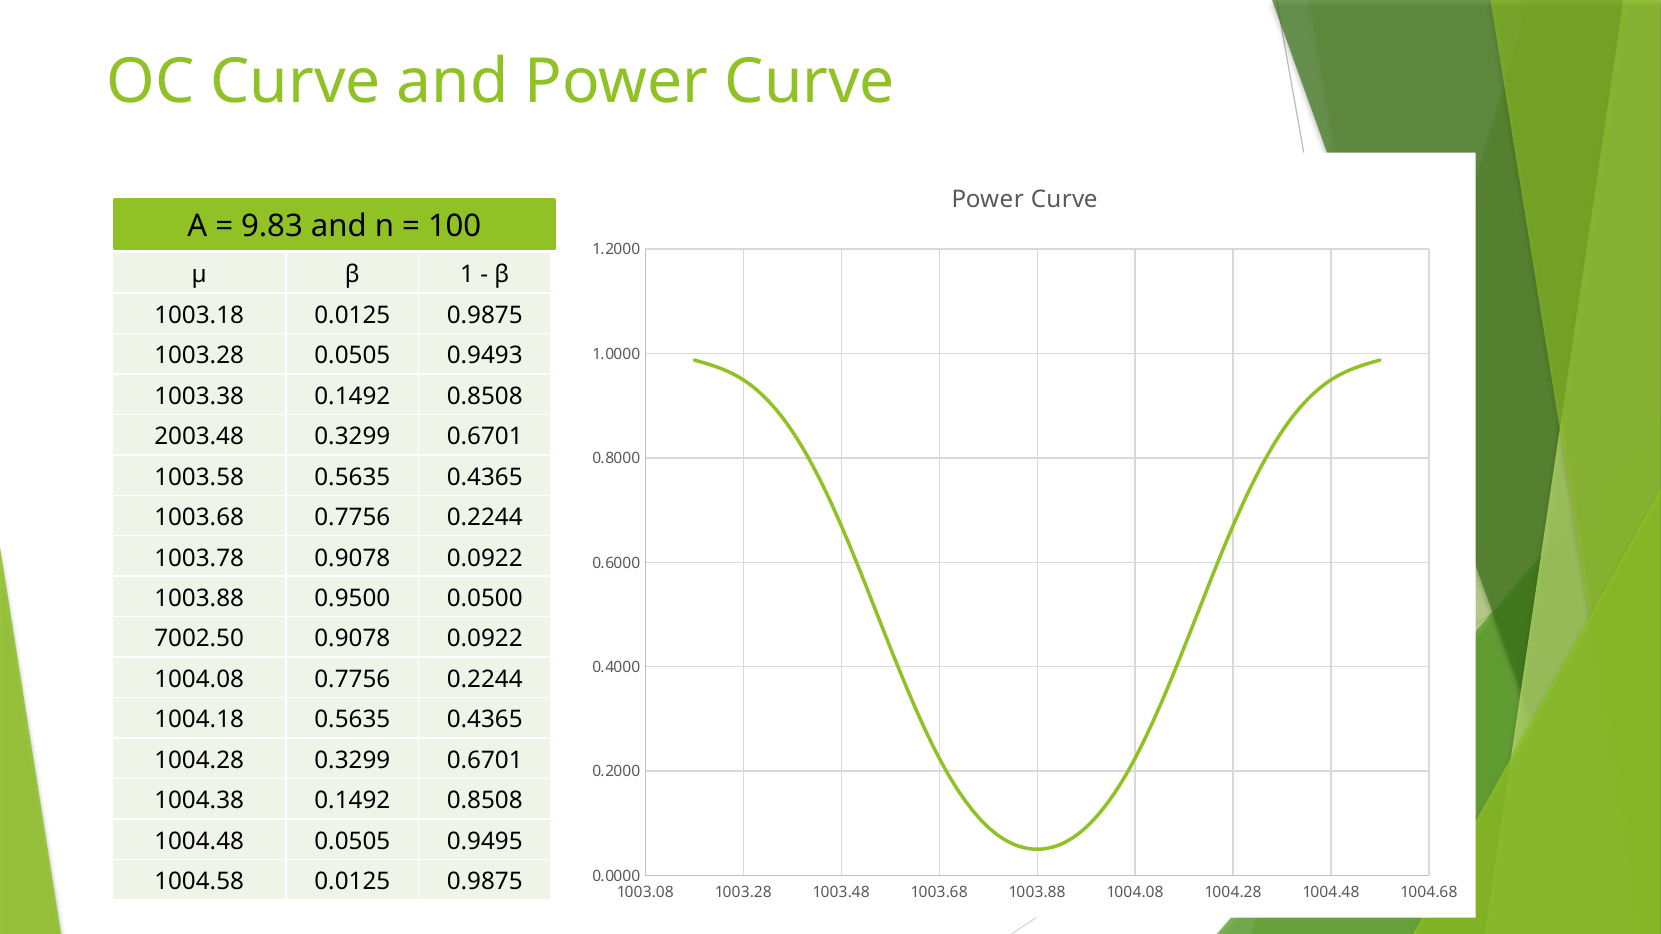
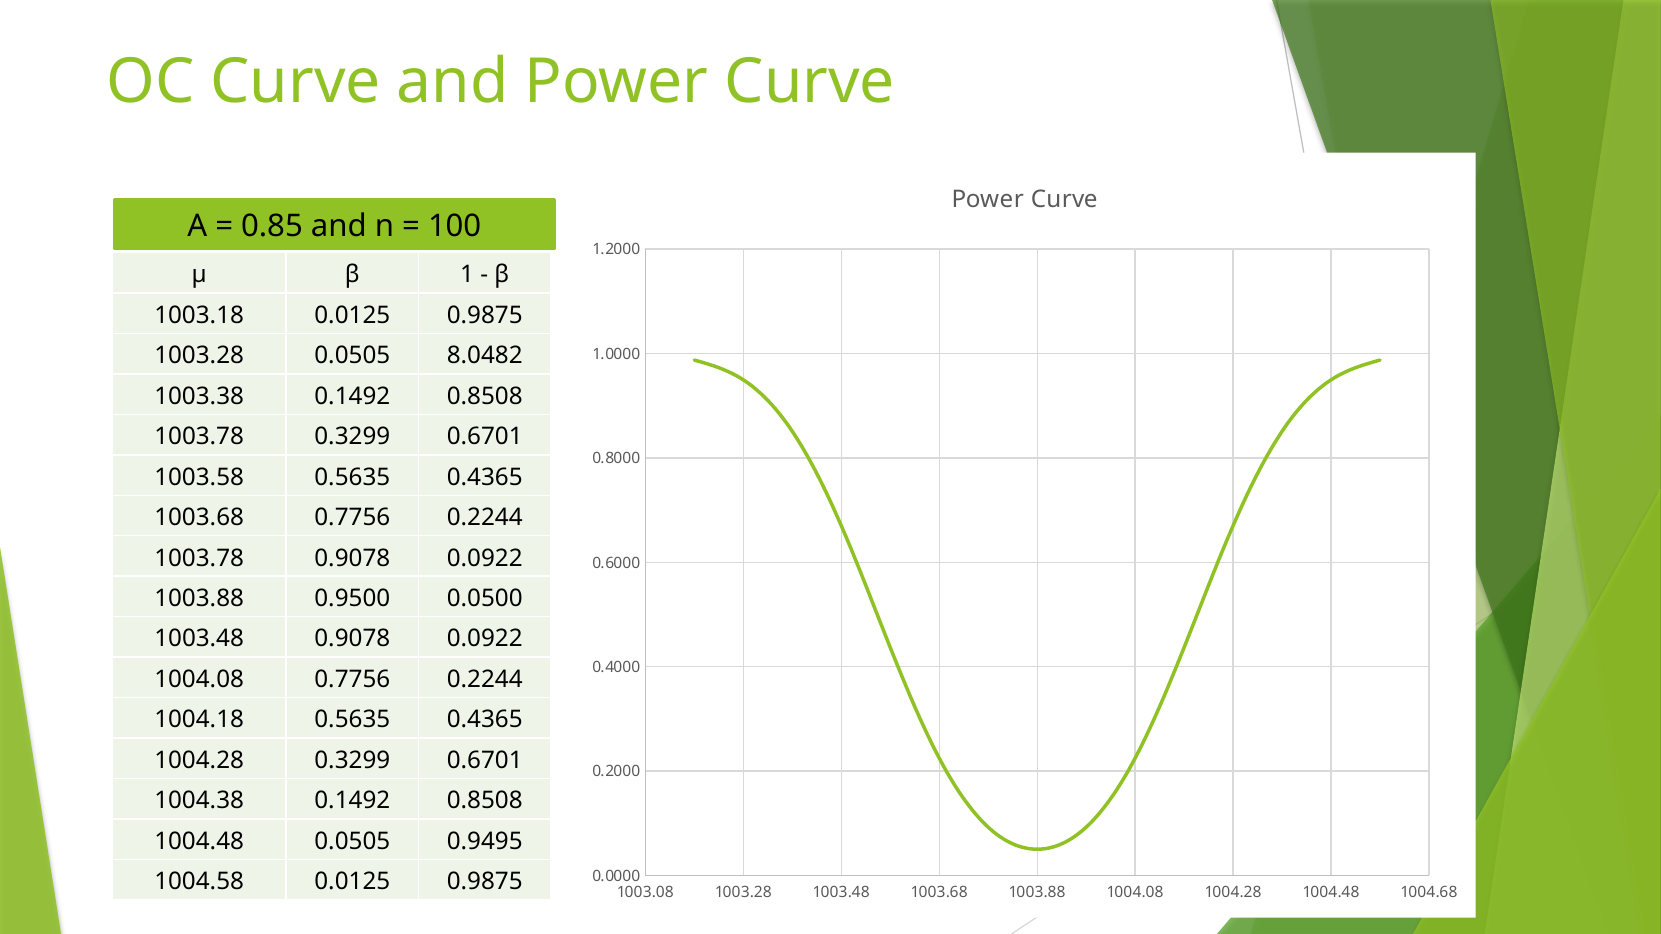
9.83: 9.83 -> 0.85 (272, 227)
0.9493: 0.9493 -> 8.0482 (485, 356)
2003.48: 2003.48 -> 1003.78 (199, 437)
7002.50: 7002.50 -> 1003.48 (199, 639)
